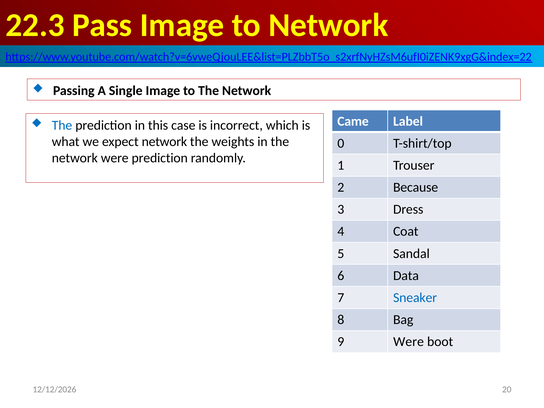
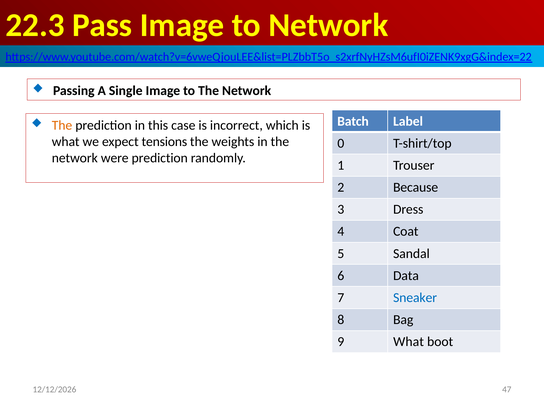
Came: Came -> Batch (353, 121)
The colour: blue -> orange (62, 125)
expect network: network -> tensions (164, 142)
9 Were: Were -> What (409, 342)
20: 20 -> 47 (507, 390)
